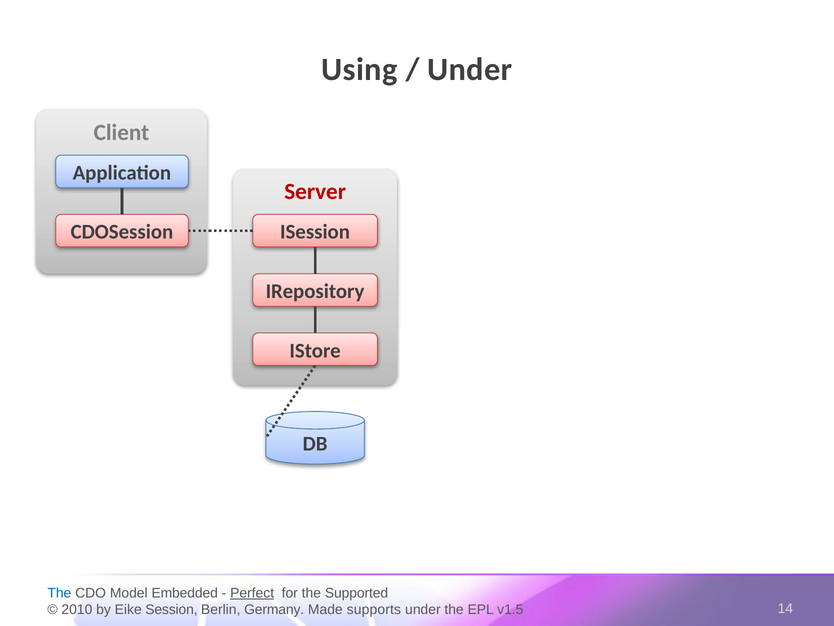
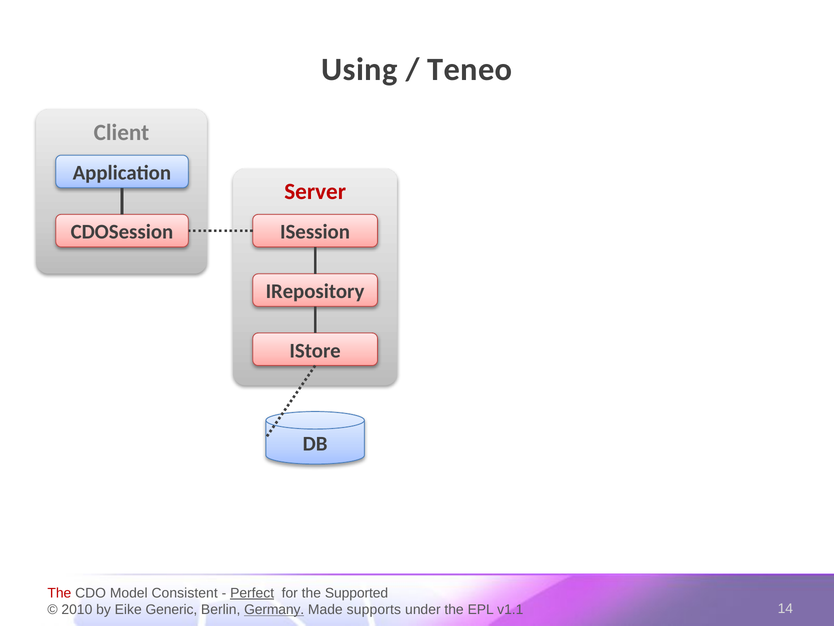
Under: Under -> Teneo (470, 69)
The colour: blue -> red (59, 593)
Embedded: Embedded -> Consistent (185, 593)
Session: Session -> Generic (171, 609)
Germany underline: none -> present (274, 609)
v1.5: v1.5 -> v1.1 (510, 609)
